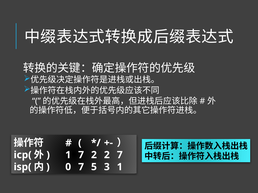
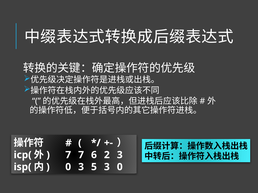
1: 1 -> 7 (68, 155)
7 2: 2 -> 6 (94, 155)
2 7: 7 -> 3 (120, 155)
0 7: 7 -> 3 (81, 167)
3 1: 1 -> 0 (120, 167)
